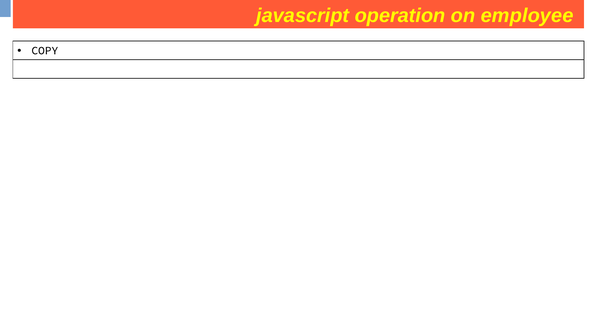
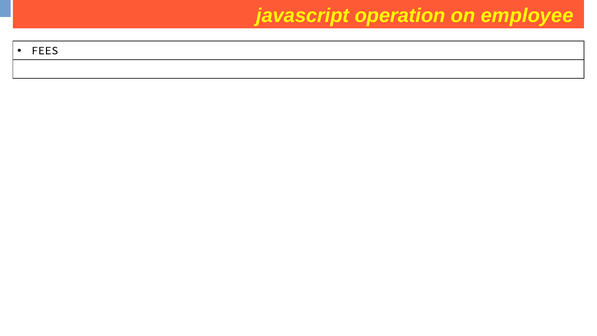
COPY: COPY -> FEES (45, 51)
